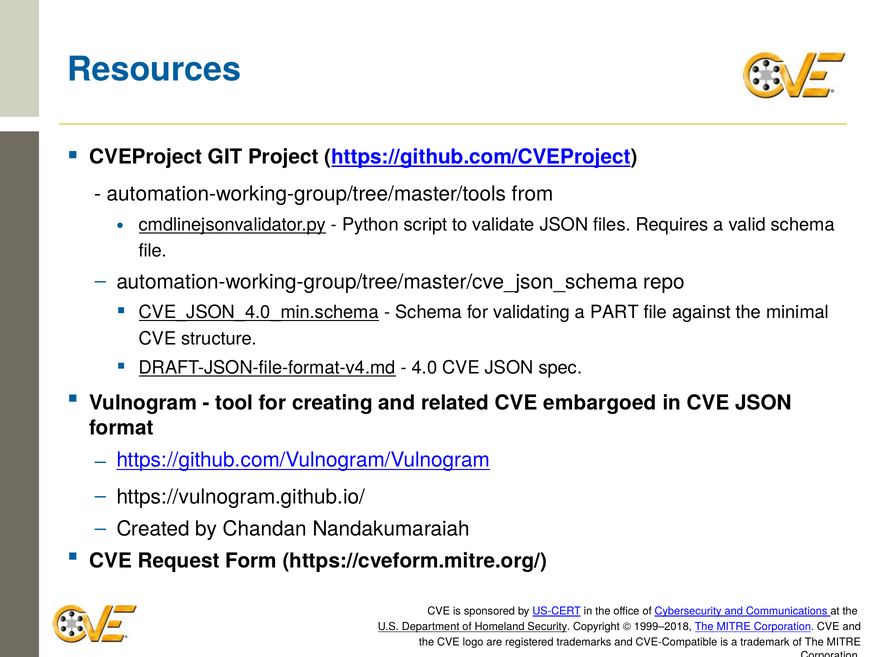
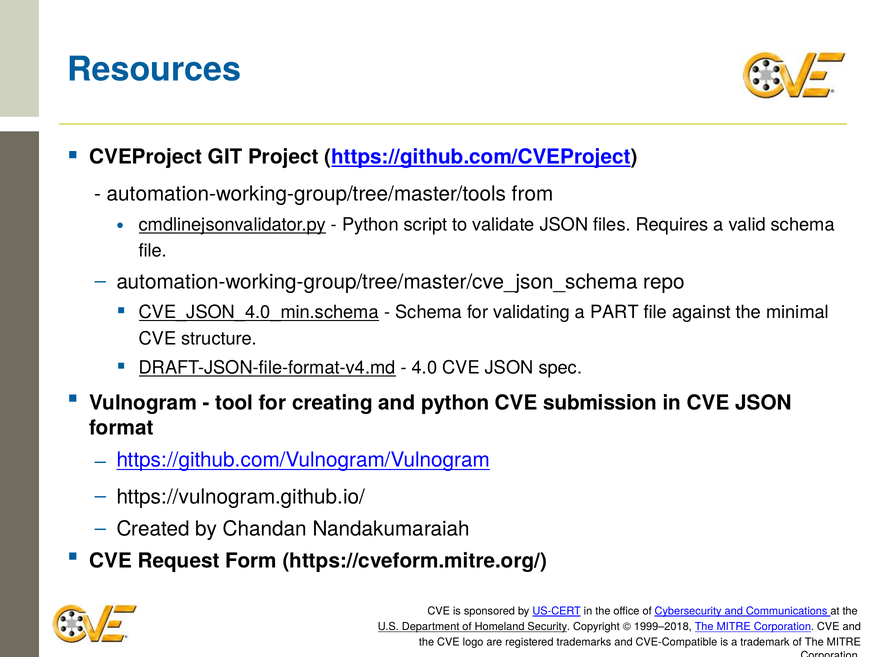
and related: related -> python (455, 403)
embargoed: embargoed -> submission (600, 403)
